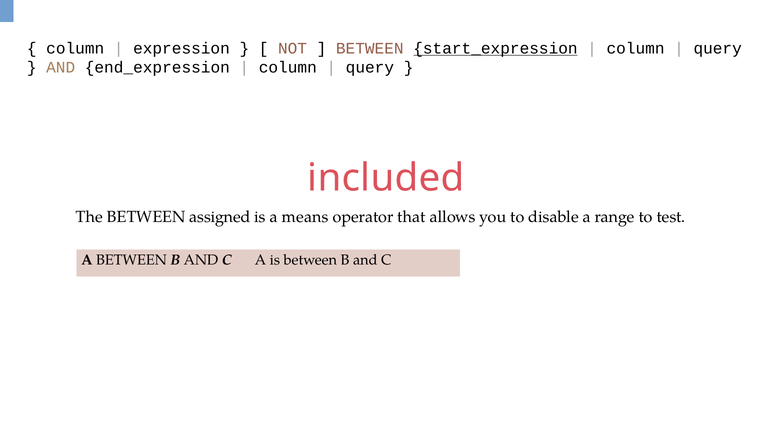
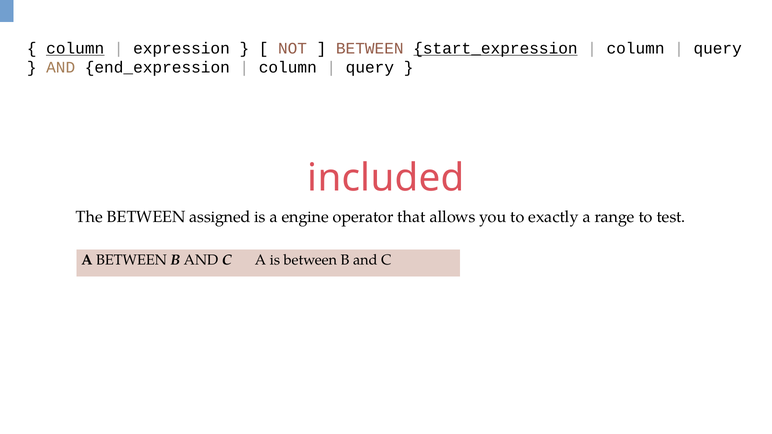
column underline: none -> present (75, 48)
means: means -> engine (305, 217)
disable: disable -> exactly (553, 217)
